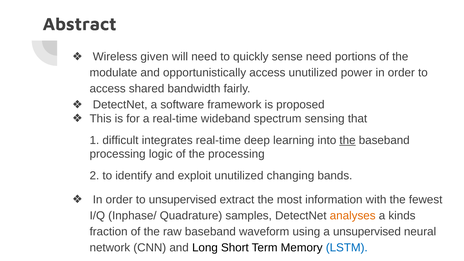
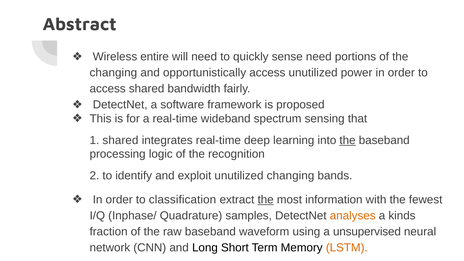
given: given -> entire (155, 57)
modulate: modulate -> changing (113, 73)
1 difficult: difficult -> shared (120, 140)
the processing: processing -> recognition (236, 154)
to unsupervised: unsupervised -> classification (183, 200)
the underline: none -> present (266, 200)
LSTM colour: blue -> orange (347, 248)
